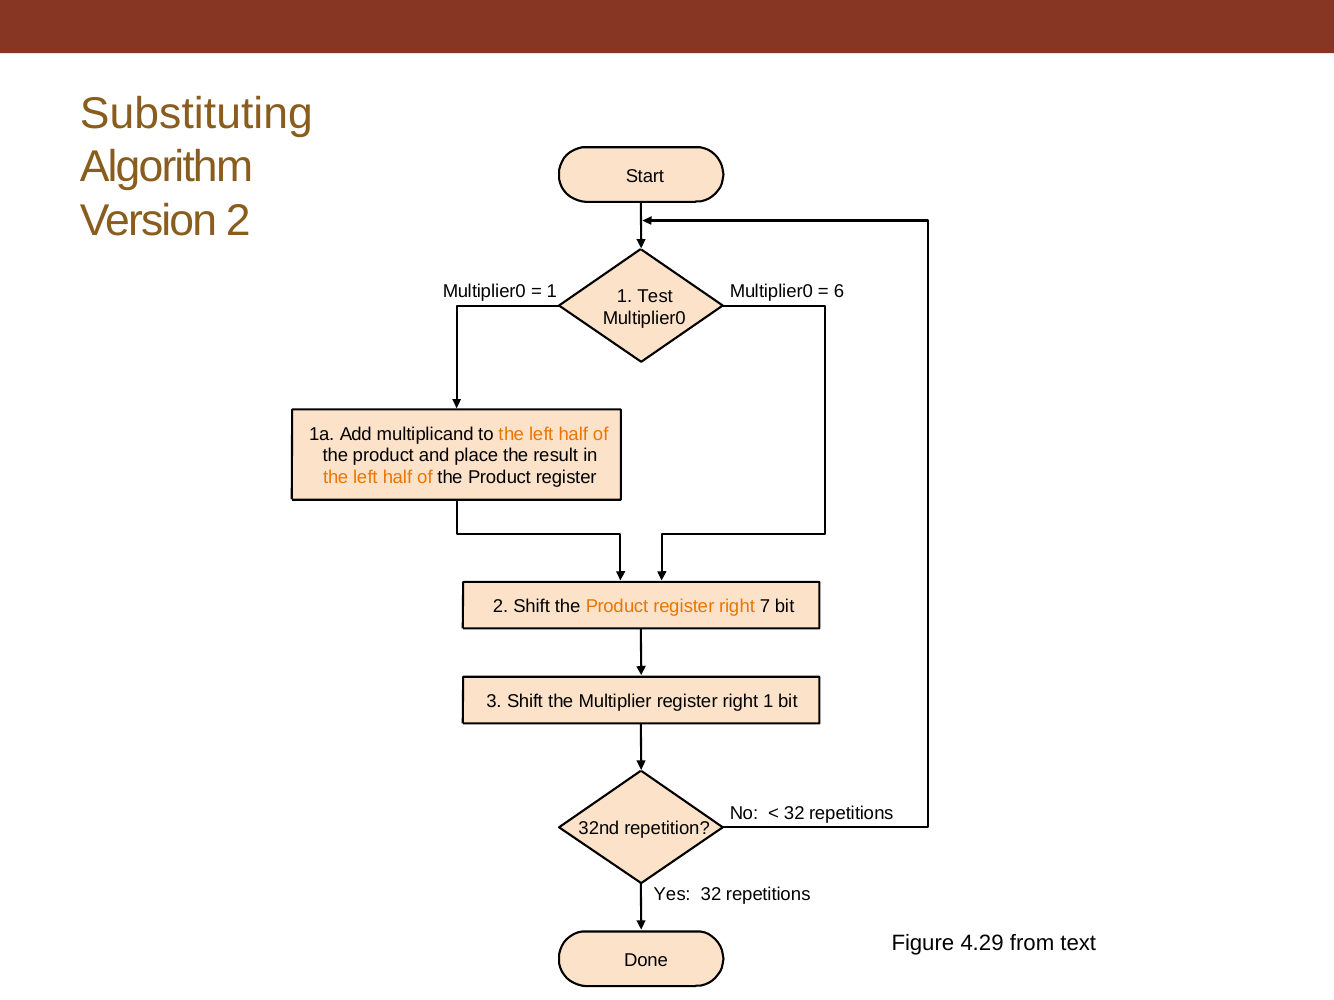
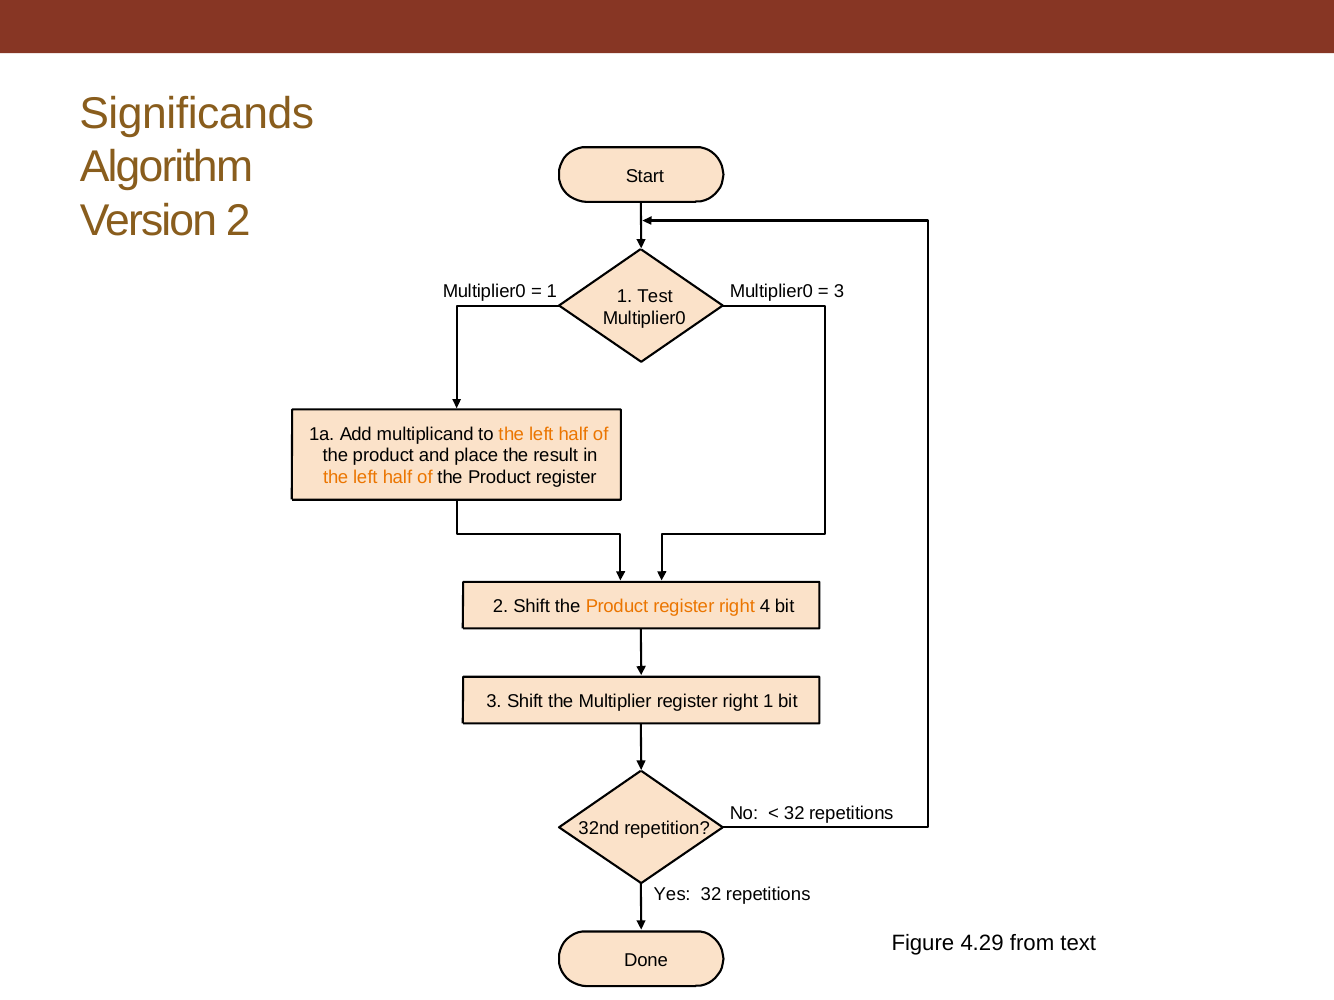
Substituting: Substituting -> Significands (197, 114)
6: 6 -> 3 (839, 292)
7: 7 -> 4 (765, 607)
